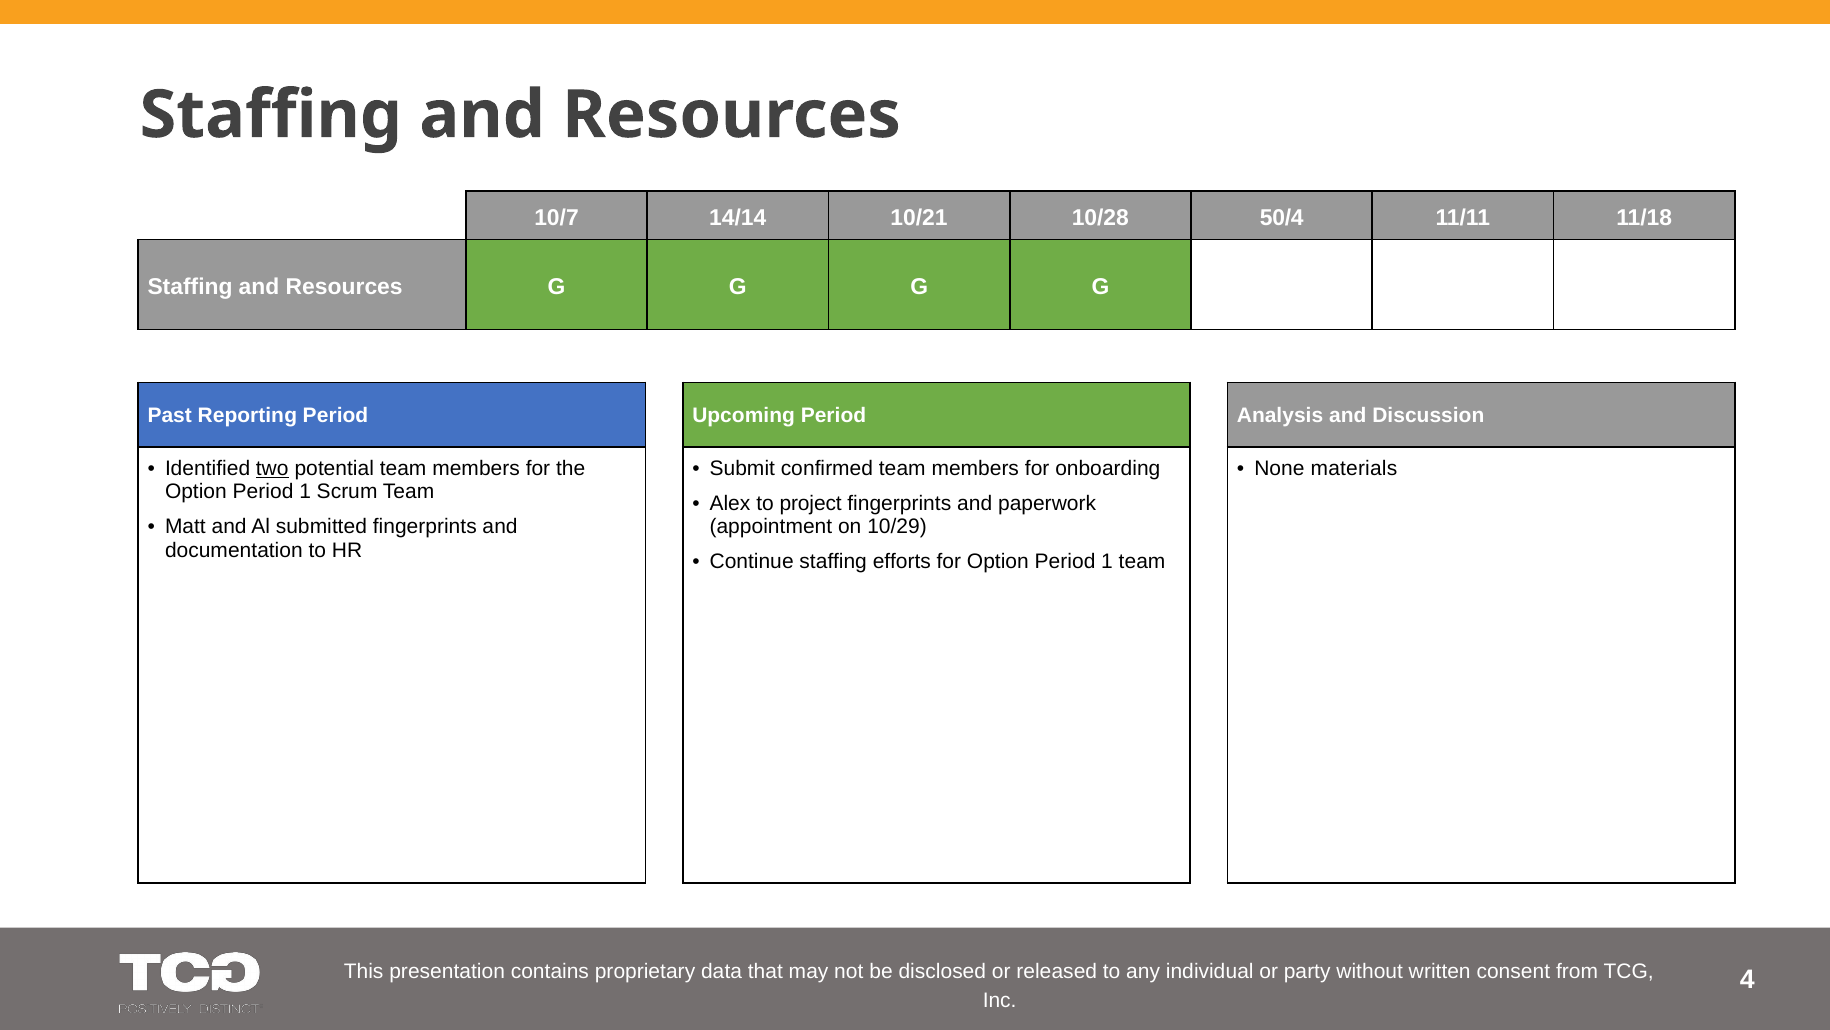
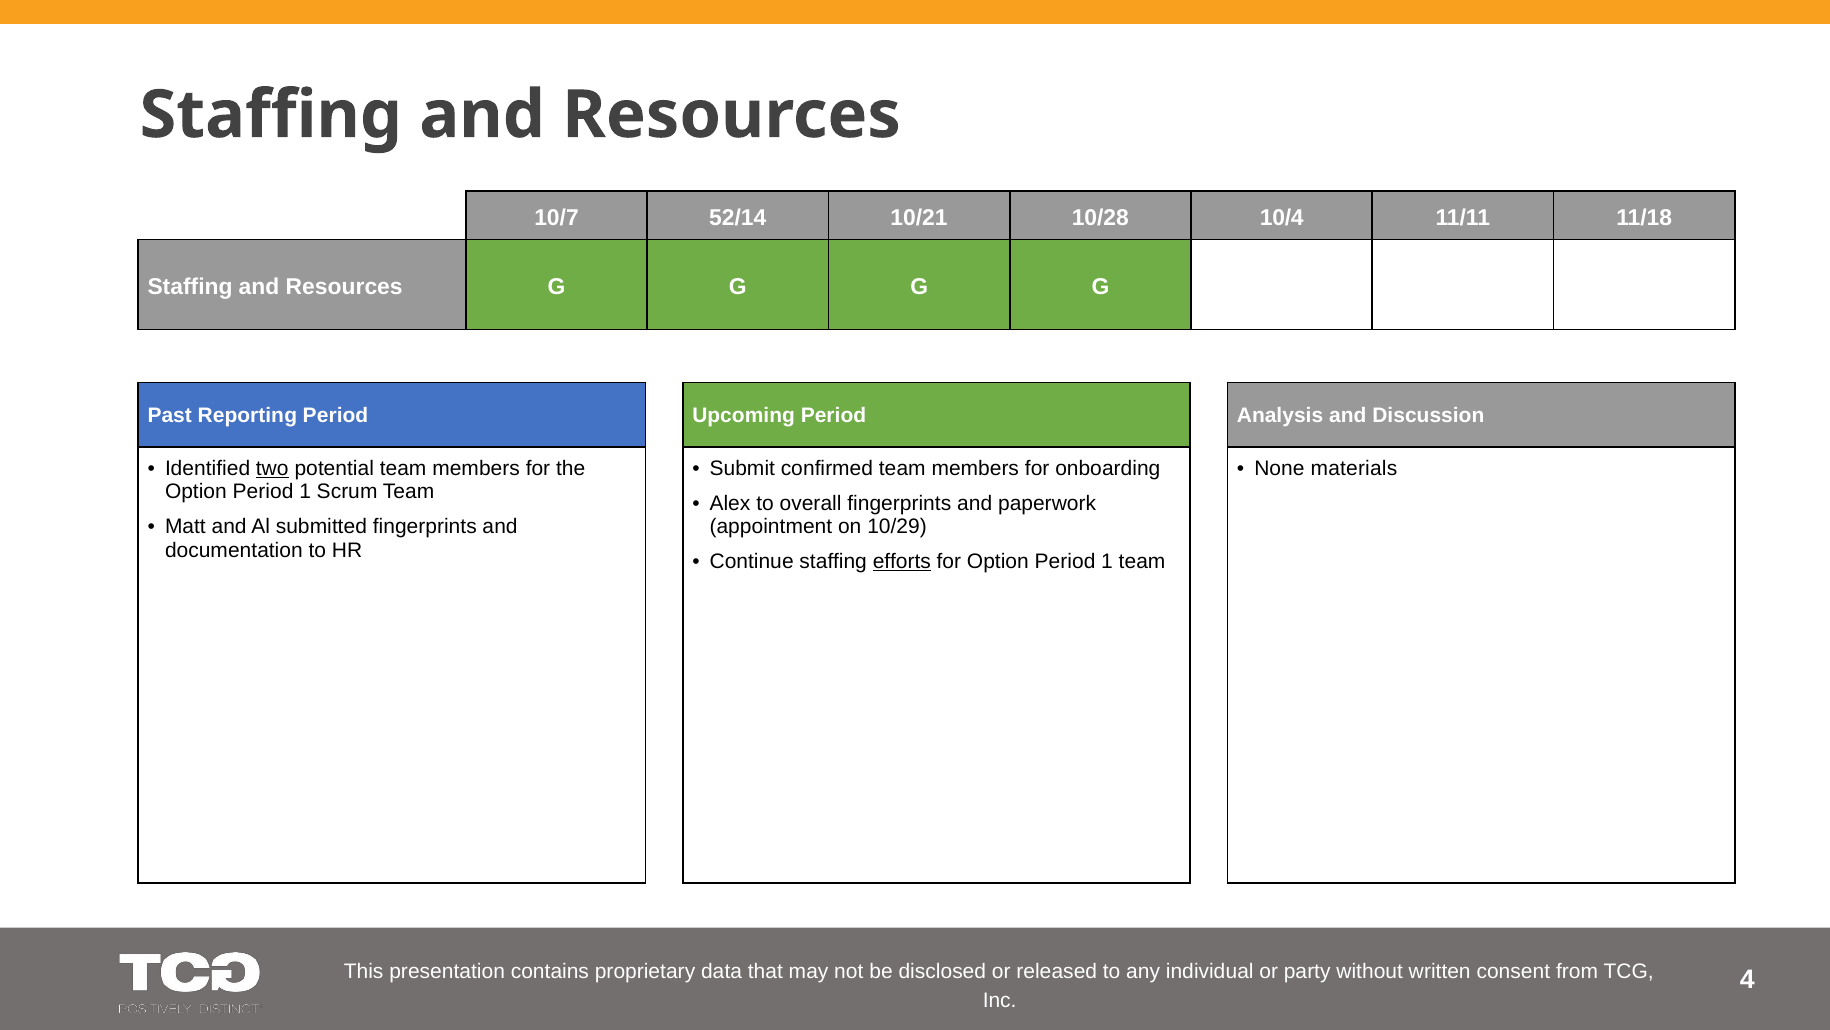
14/14: 14/14 -> 52/14 (738, 218)
50/4: 50/4 -> 10/4 (1282, 218)
project: project -> overall (811, 503)
efforts underline: none -> present (902, 561)
